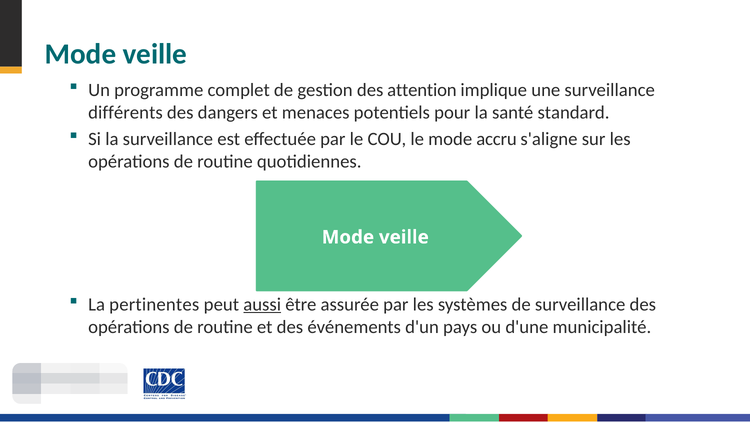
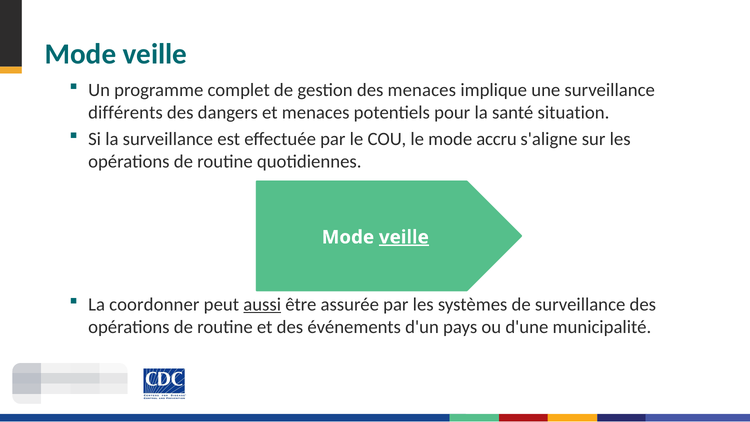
des attention: attention -> menaces (422, 90)
standard: standard -> situation (574, 113)
veille underline: none -> present (404, 237)
pertinentes: pertinentes -> coordonner (154, 304)
